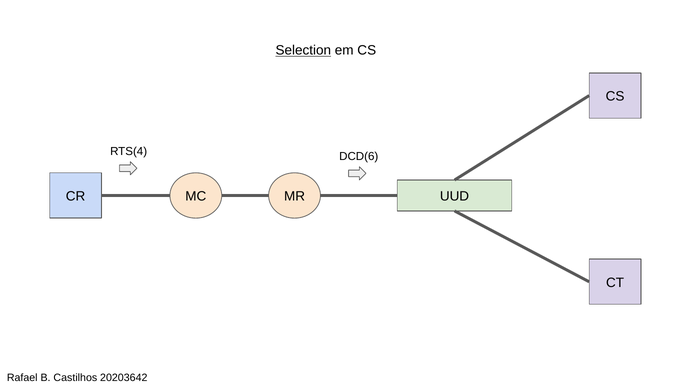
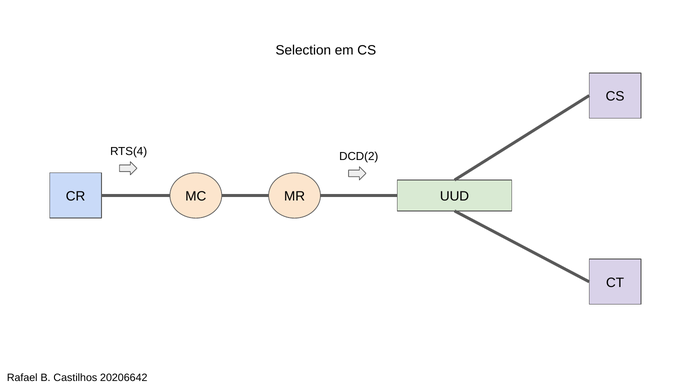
Selection underline: present -> none (303, 50)
DCD(6: DCD(6 -> DCD(2 (359, 156)
20203642: 20203642 -> 20206642 (124, 377)
